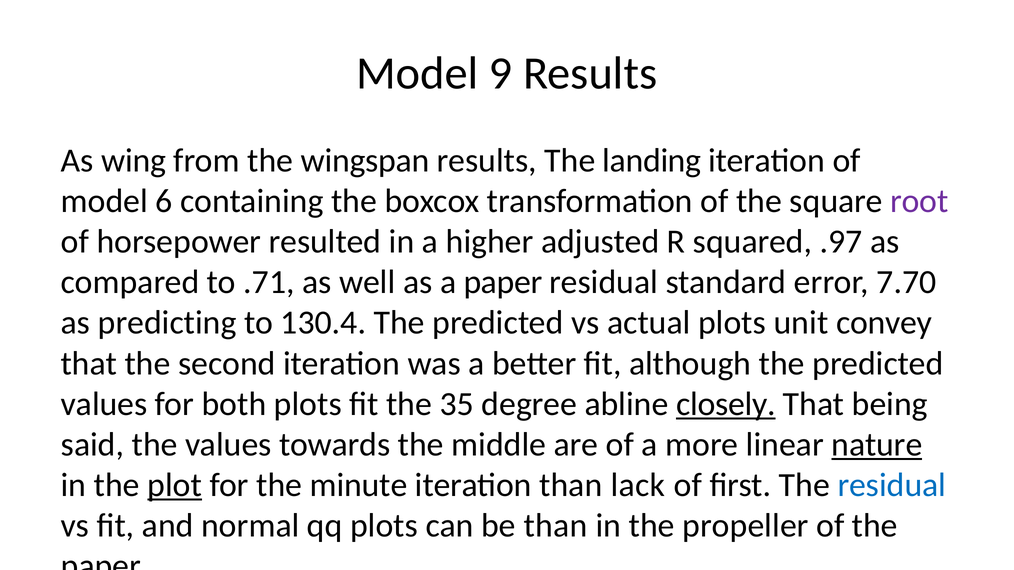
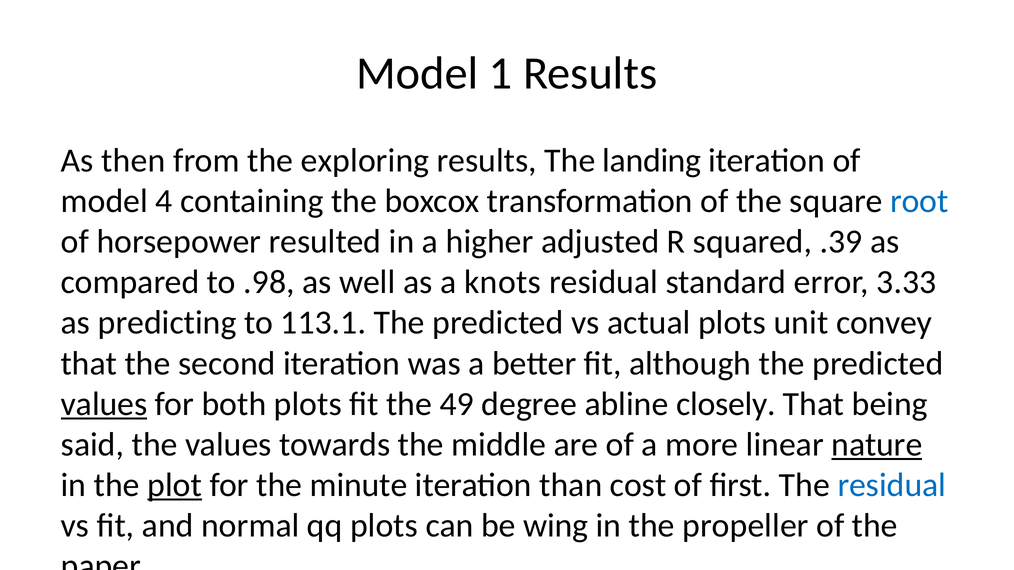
9: 9 -> 1 (501, 74)
wing: wing -> then (133, 161)
wingspan: wingspan -> exploring (365, 161)
6: 6 -> 4 (164, 201)
root colour: purple -> blue (919, 201)
.97: .97 -> .39 (841, 242)
.71: .71 -> .98 (269, 283)
a paper: paper -> knots (503, 283)
7.70: 7.70 -> 3.33 (906, 283)
130.4: 130.4 -> 113.1 (323, 323)
values underline: none -> present (104, 404)
35: 35 -> 49 (457, 404)
closely underline: present -> none (726, 404)
lack: lack -> cost (638, 485)
be than: than -> wing (556, 526)
